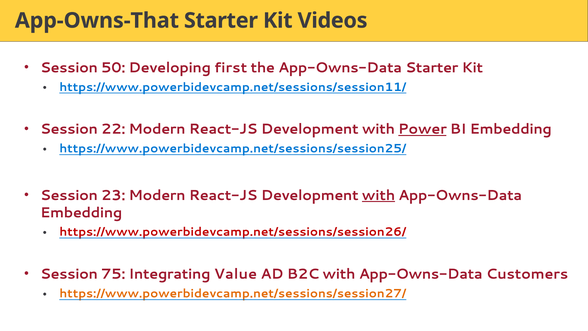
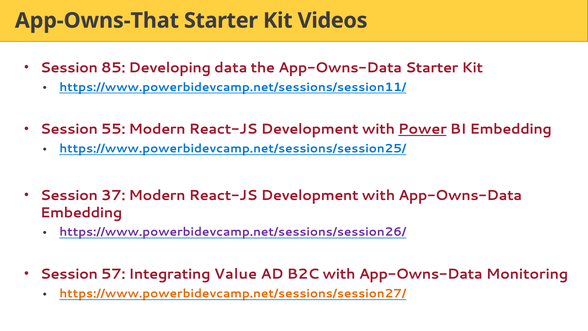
50: 50 -> 85 (113, 68)
first: first -> data (231, 68)
22: 22 -> 55 (113, 129)
23: 23 -> 37 (113, 195)
with underline: present -> none (379, 195)
https://www.powerbidevcamp.net/sessions/session26/ colour: red -> purple (233, 232)
75: 75 -> 57 (113, 274)
Customers: Customers -> Monitoring (527, 274)
